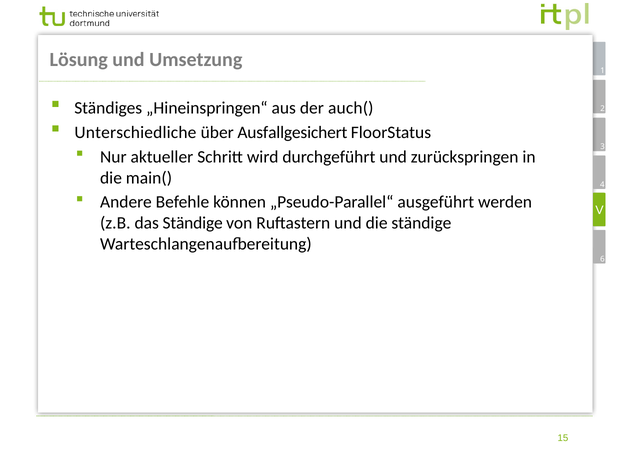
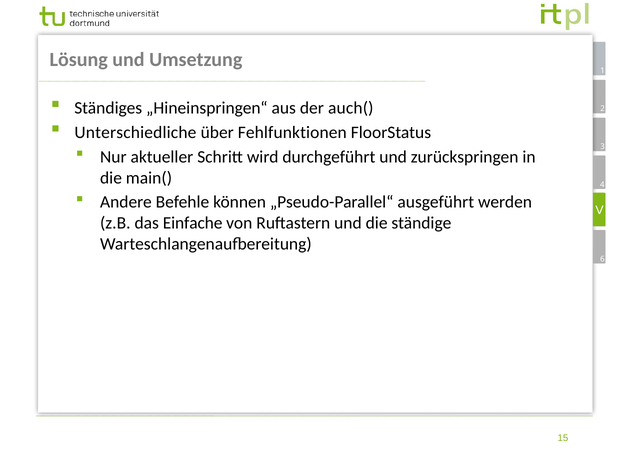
Ausfallgesichert: Ausfallgesichert -> Fehlfunktionen (292, 132)
das Ständige: Ständige -> Einfache (193, 223)
